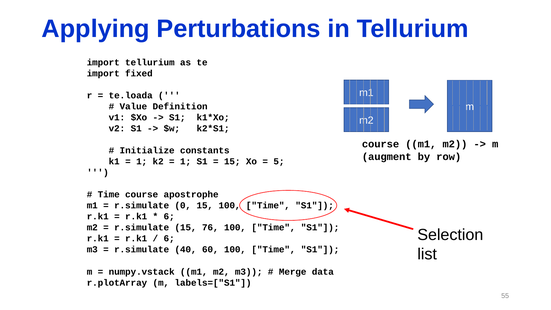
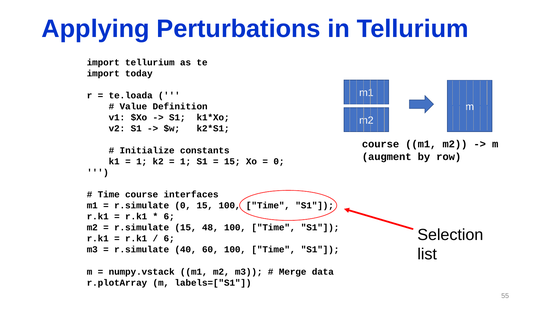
fixed: fixed -> today (139, 73)
5: 5 -> 0 (279, 161)
apostrophe: apostrophe -> interfaces (191, 195)
76: 76 -> 48 (210, 228)
